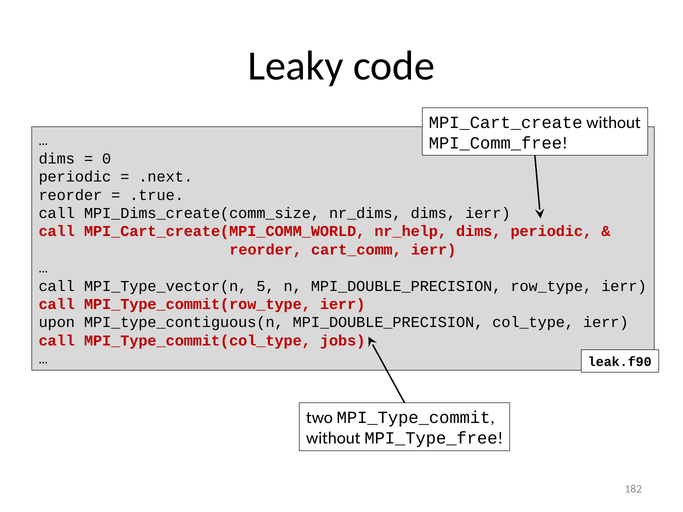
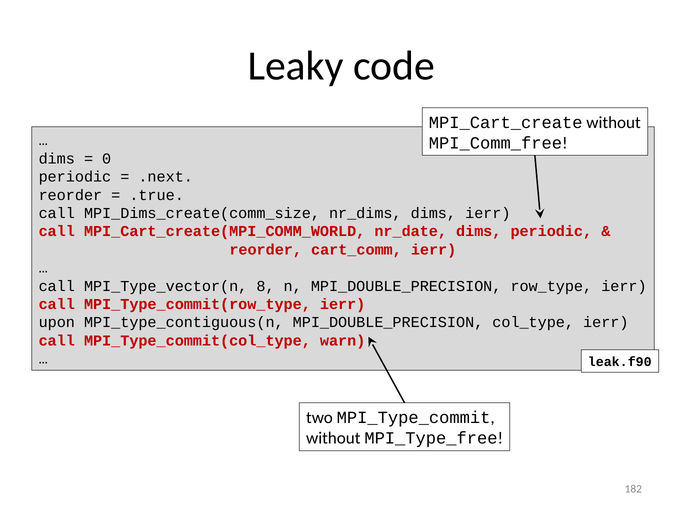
nr_help: nr_help -> nr_date (411, 232)
5: 5 -> 8 (266, 286)
jobs: jobs -> warn (343, 341)
